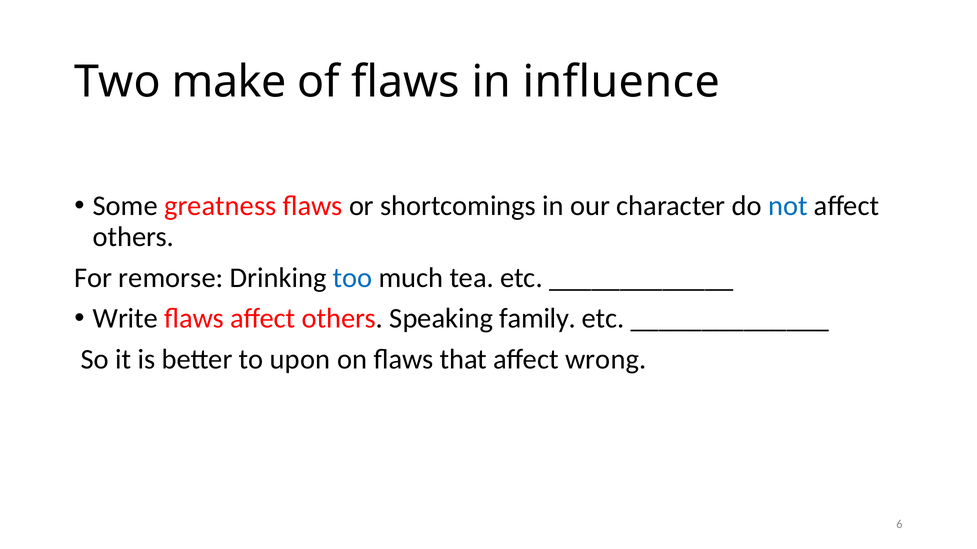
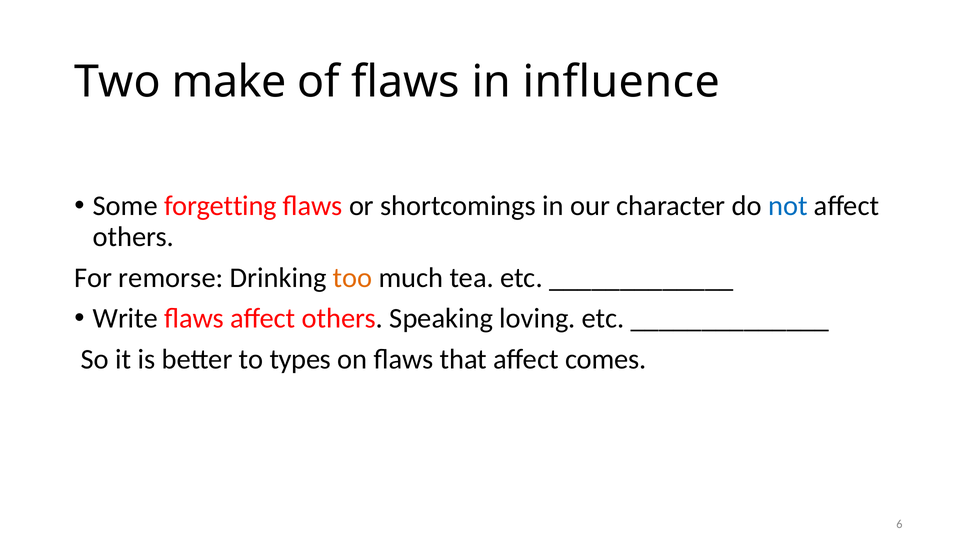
greatness: greatness -> forgetting (220, 206)
too colour: blue -> orange (353, 278)
family: family -> loving (538, 319)
upon: upon -> types (300, 360)
wrong: wrong -> comes (606, 360)
